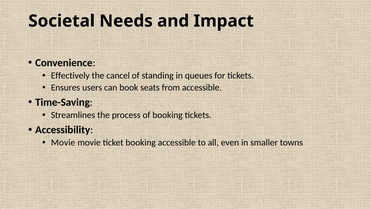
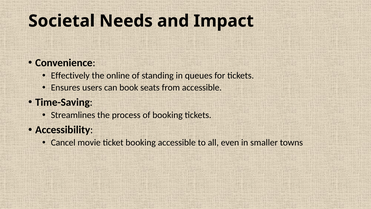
cancel: cancel -> online (118, 76)
Movie: Movie -> Cancel (63, 142)
